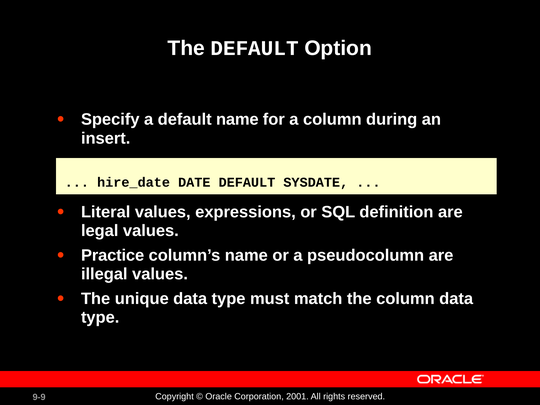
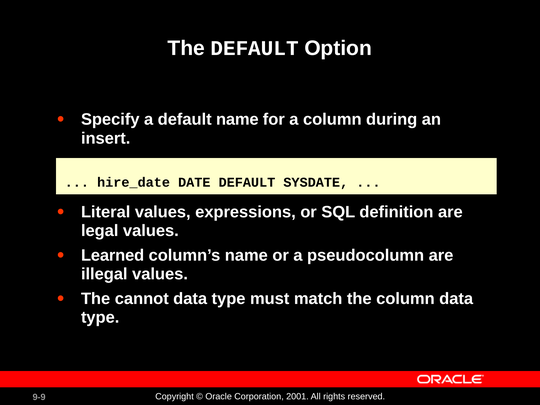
Practice: Practice -> Learned (113, 255)
unique: unique -> cannot (142, 299)
